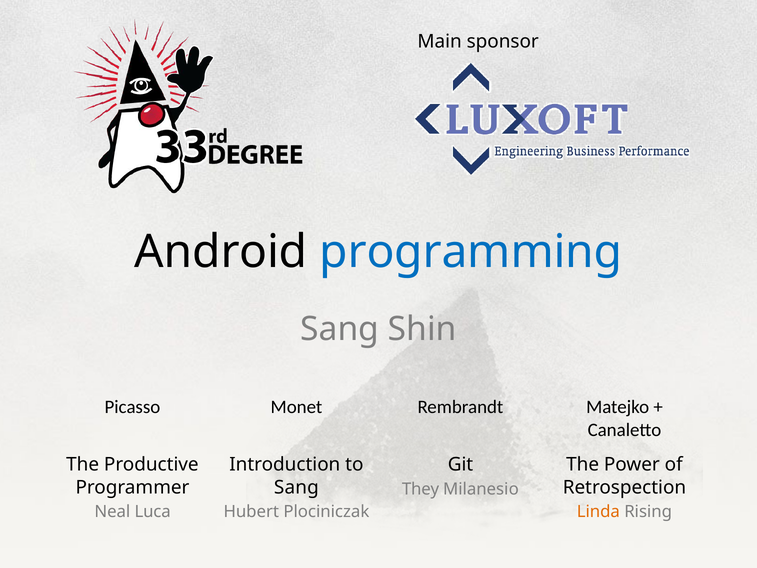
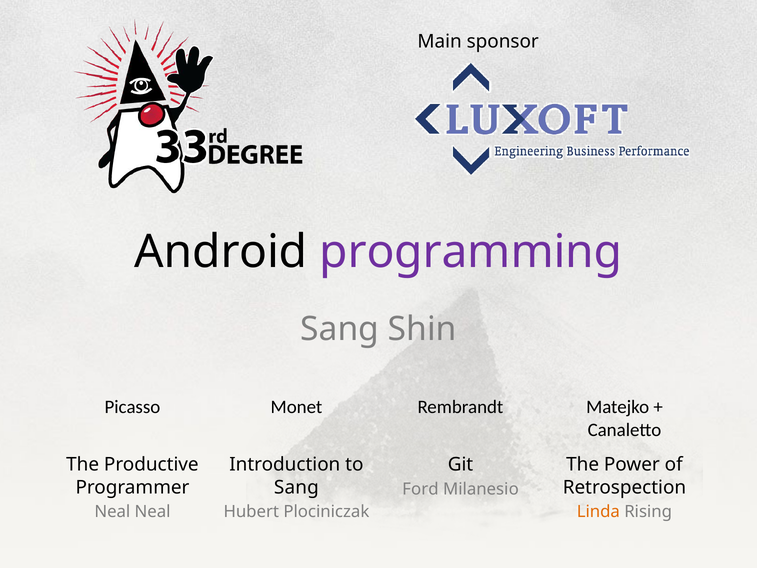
programming colour: blue -> purple (471, 252)
They: They -> Ford (420, 489)
Neal Luca: Luca -> Neal (153, 512)
